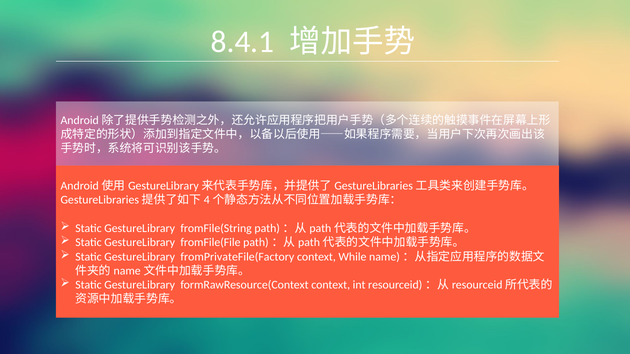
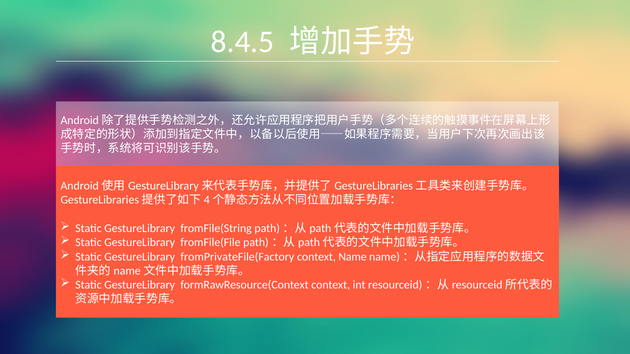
8.4.1: 8.4.1 -> 8.4.5 (242, 42)
context While: While -> Name (353, 257)
